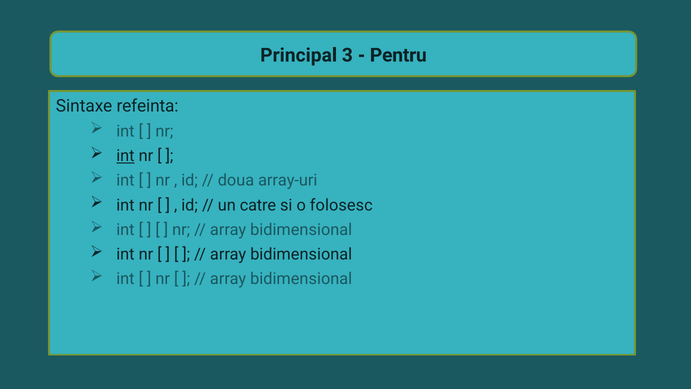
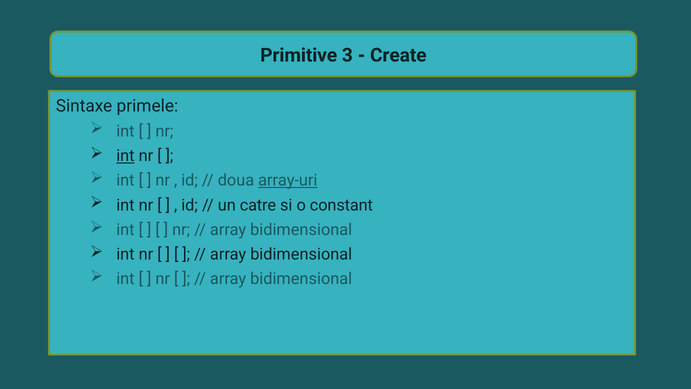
Principal: Principal -> Primitive (299, 55)
Pentru: Pentru -> Create (398, 55)
refeinta: refeinta -> primele (147, 106)
array-uri underline: none -> present (288, 180)
folosesc: folosesc -> constant (341, 205)
